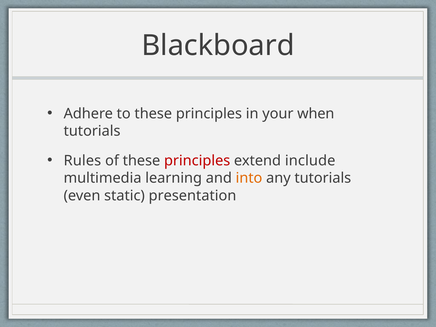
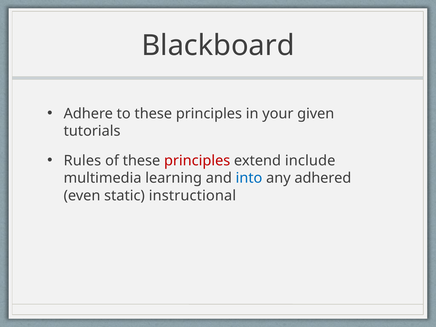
when: when -> given (316, 114)
into colour: orange -> blue (249, 178)
any tutorials: tutorials -> adhered (323, 178)
presentation: presentation -> instructional (192, 196)
